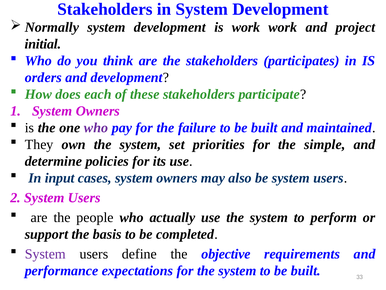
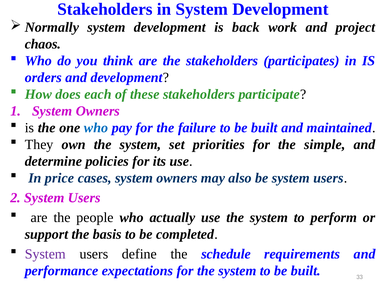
is work: work -> back (246, 27)
initial: initial -> chaos (43, 44)
who colour: purple -> blue (96, 128)
input: input -> price (60, 178)
objective: objective -> schedule (226, 254)
